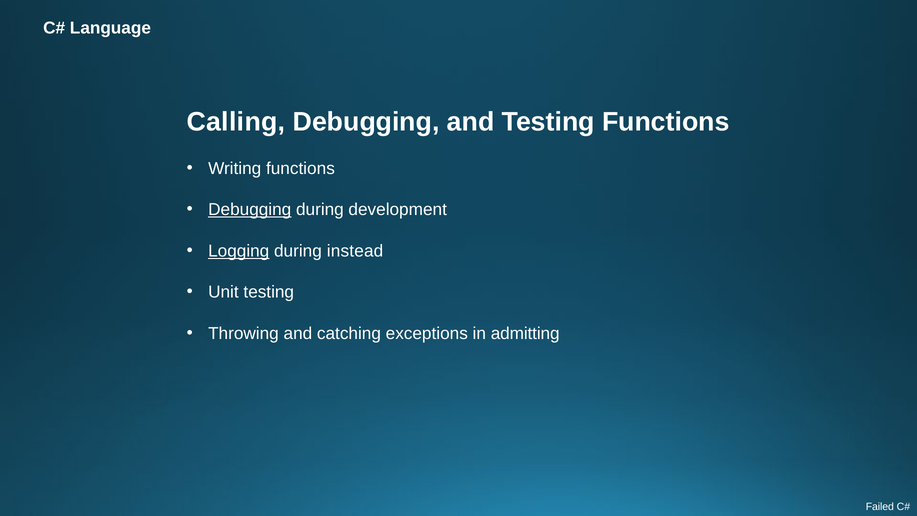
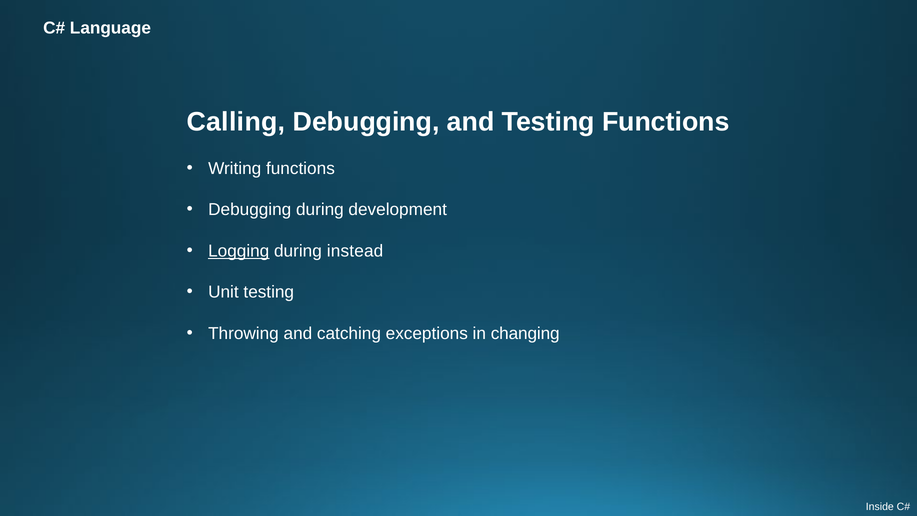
Debugging underline: present -> none (250, 210)
admitting: admitting -> changing (525, 333)
Failed: Failed -> Inside (880, 507)
